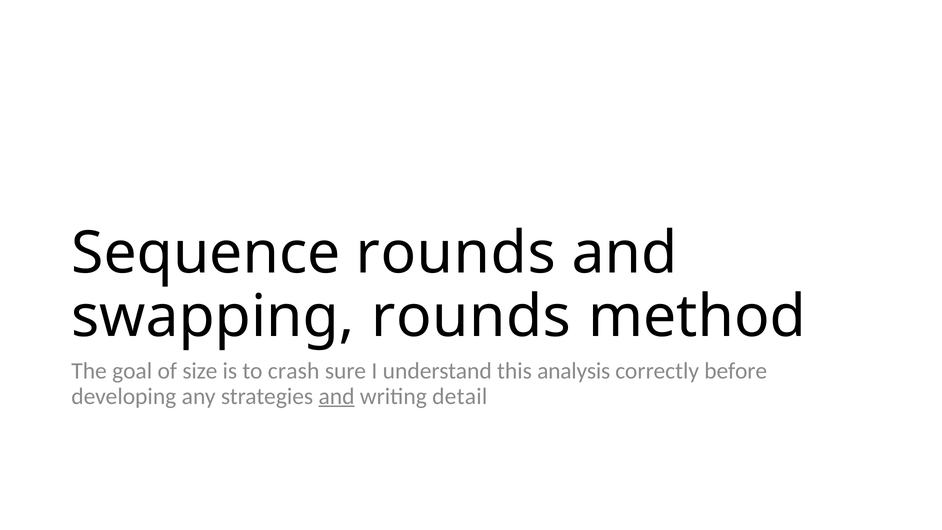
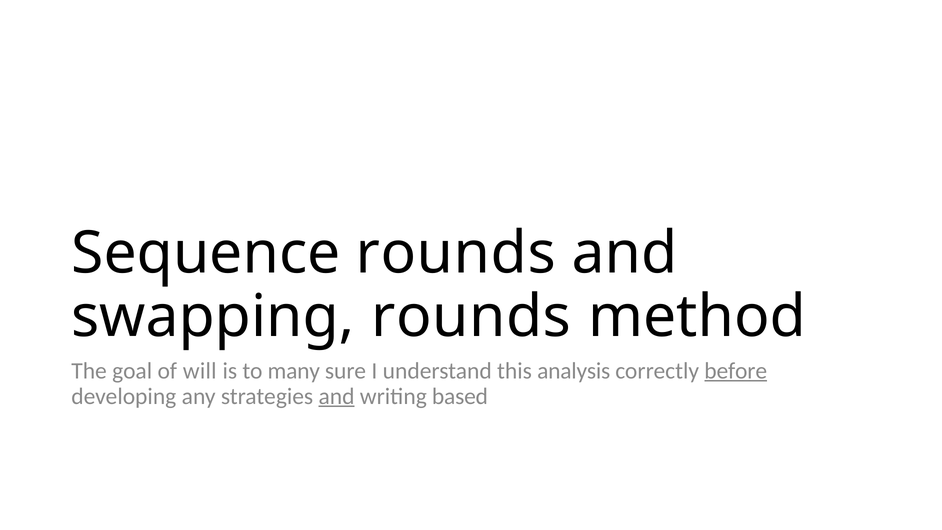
size: size -> will (200, 371)
crash: crash -> many (294, 371)
before underline: none -> present (736, 371)
detail: detail -> based (460, 396)
